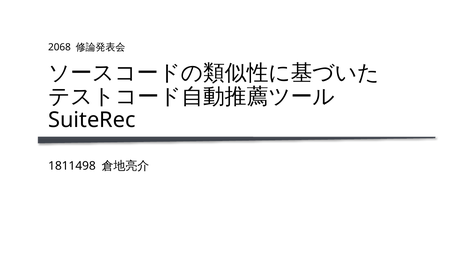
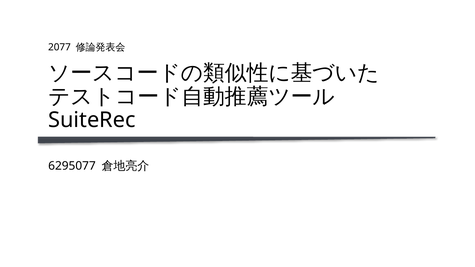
2068: 2068 -> 2077 (59, 47)
1811498: 1811498 -> 6295077 (72, 166)
